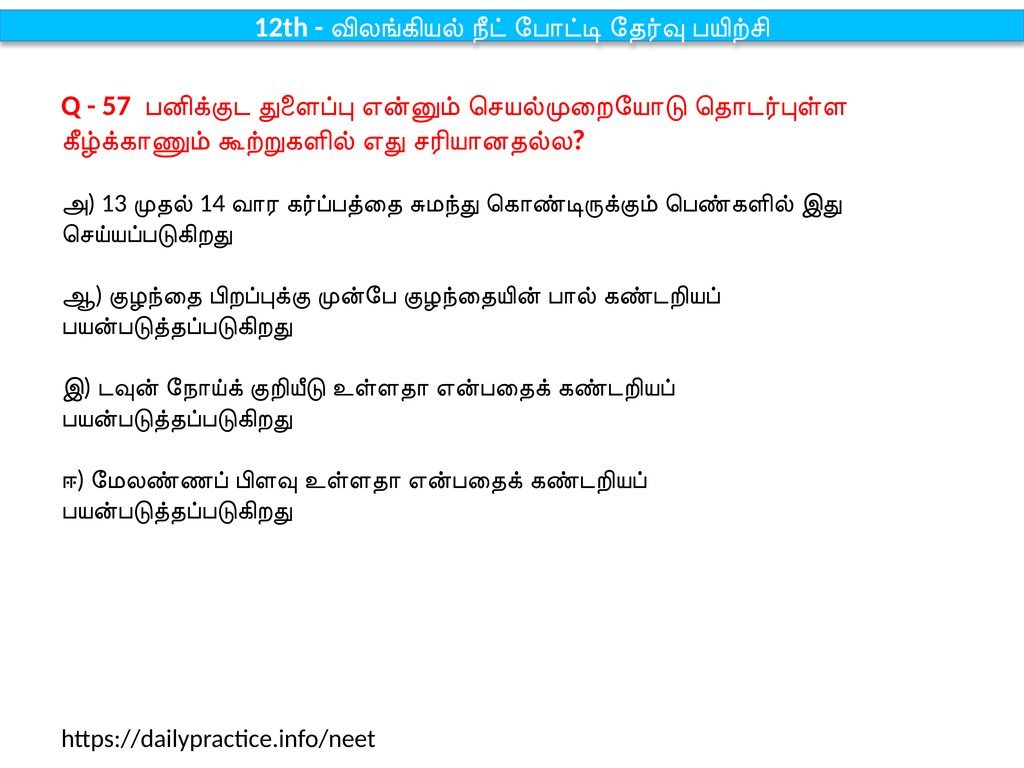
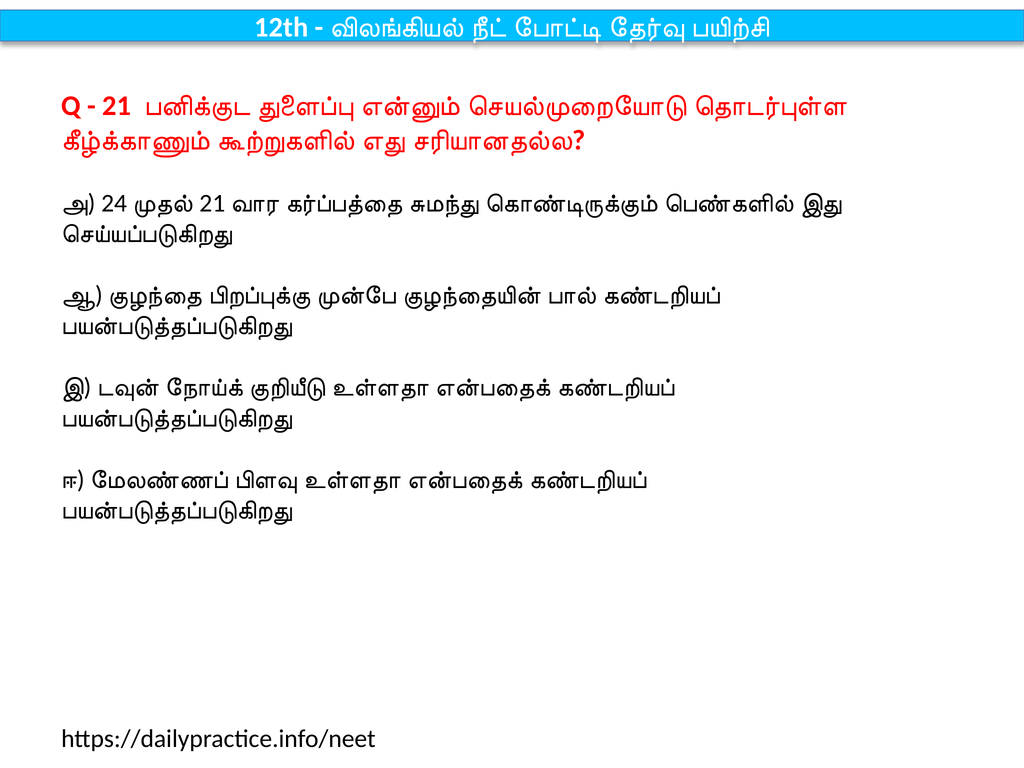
57: 57 -> 21 (117, 106)
13: 13 -> 24 (114, 203)
14: 14 -> 21 (212, 203)
